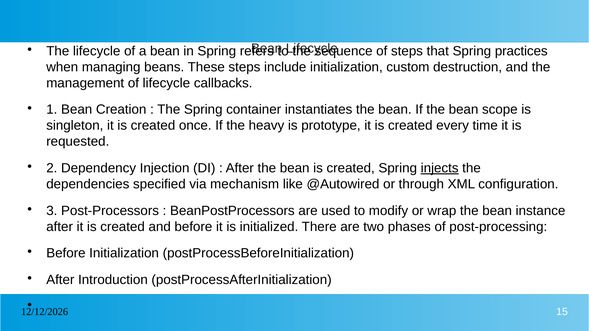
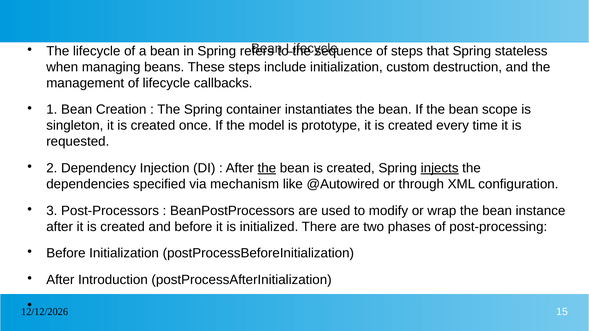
practices: practices -> stateless (521, 51)
heavy: heavy -> model (267, 126)
the underline: none -> present (267, 168)
